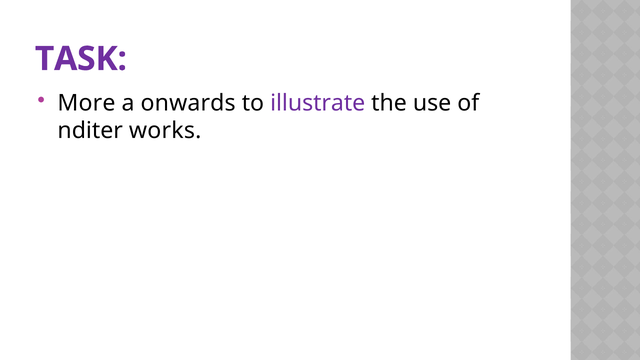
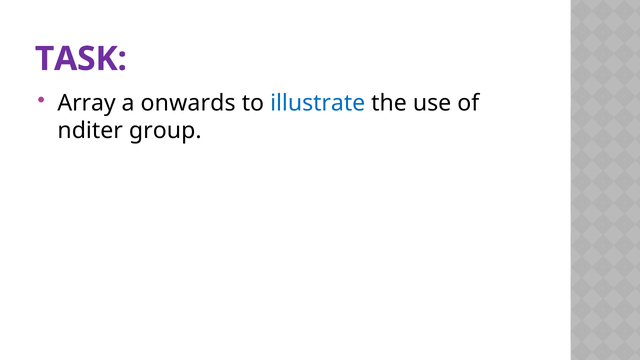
More: More -> Array (87, 103)
illustrate colour: purple -> blue (318, 103)
works: works -> group (165, 131)
